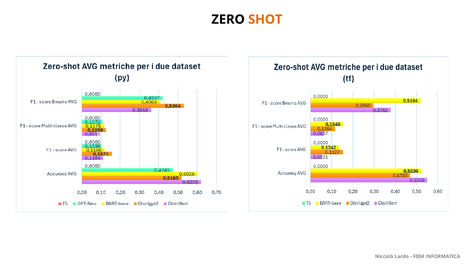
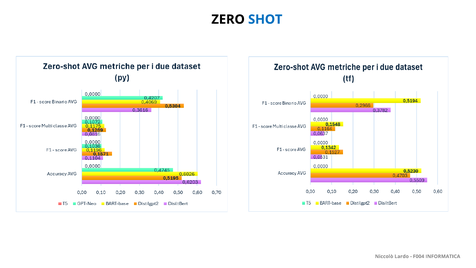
SHOT colour: orange -> blue (265, 19)
